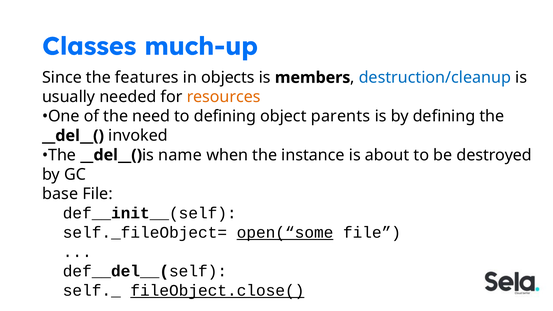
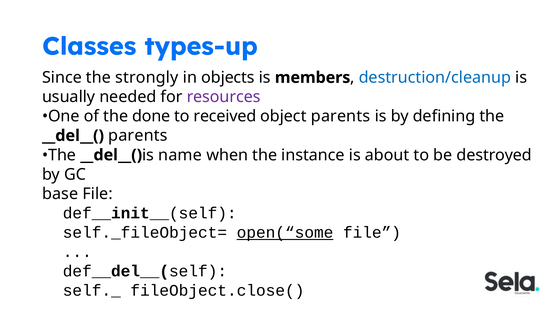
much-up: much-up -> types-up (201, 46)
features: features -> strongly (147, 78)
resources colour: orange -> purple (224, 97)
need: need -> done (151, 116)
to defining: defining -> received (225, 116)
__del__( invoked: invoked -> parents (138, 136)
fileObject.close( underline: present -> none (217, 291)
